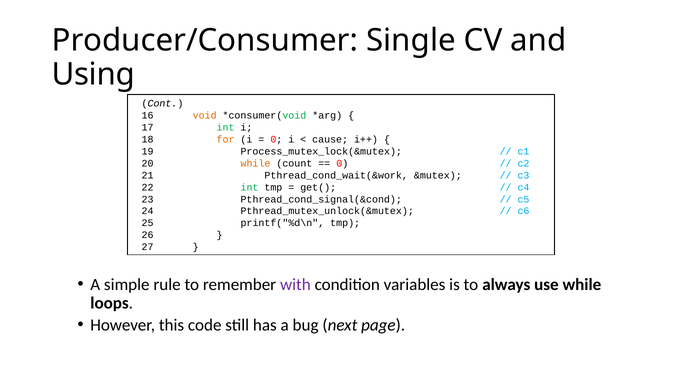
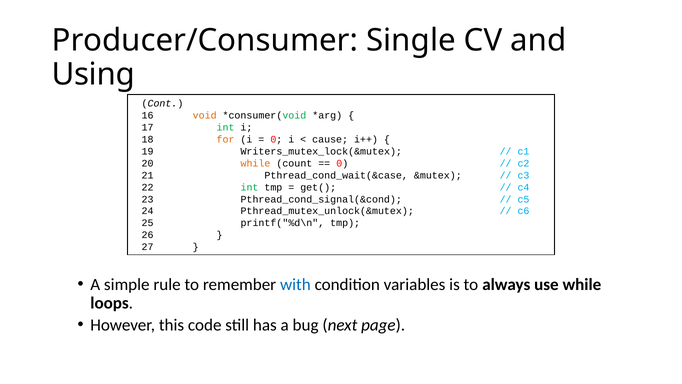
Process_mutex_lock(&mutex: Process_mutex_lock(&mutex -> Writers_mutex_lock(&mutex (321, 151)
Pthread_cond_wait(&work: Pthread_cond_wait(&work -> Pthread_cond_wait(&case (336, 175)
with colour: purple -> blue (295, 284)
